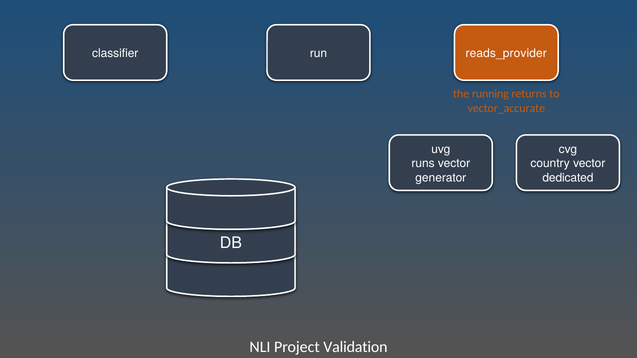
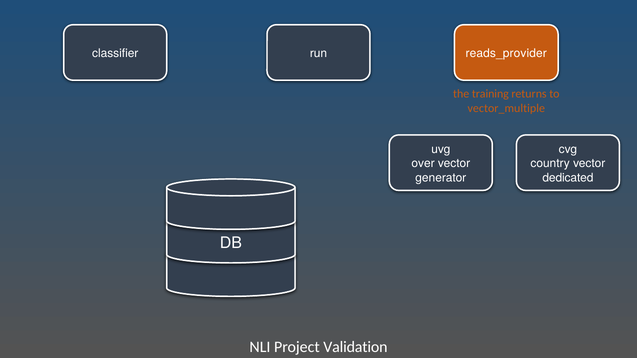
running: running -> training (490, 94)
vector_accurate: vector_accurate -> vector_multiple (506, 108)
runs: runs -> over (423, 164)
